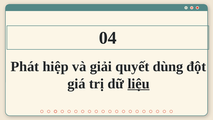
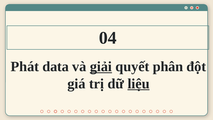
hiệp: hiệp -> data (56, 67)
giải underline: none -> present (101, 67)
dùng: dùng -> phân (168, 67)
